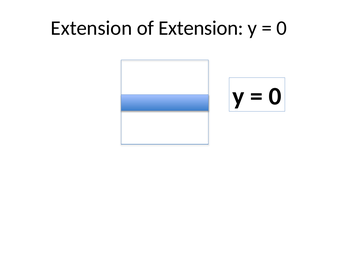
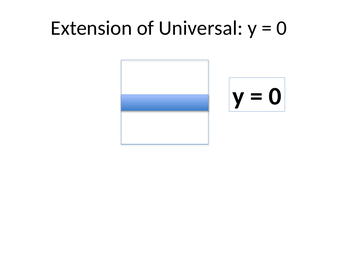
of Extension: Extension -> Universal (201, 28)
